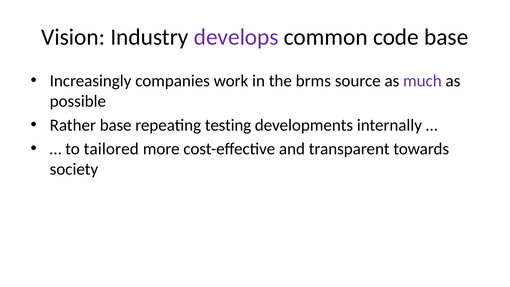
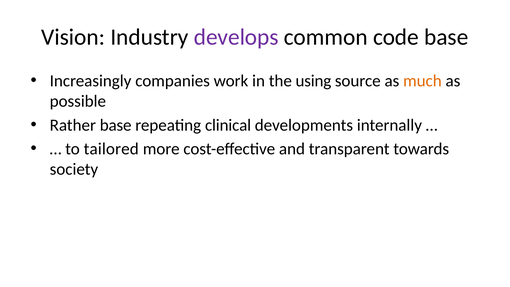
brms: brms -> using (313, 81)
much colour: purple -> orange (422, 81)
testing: testing -> clinical (228, 125)
